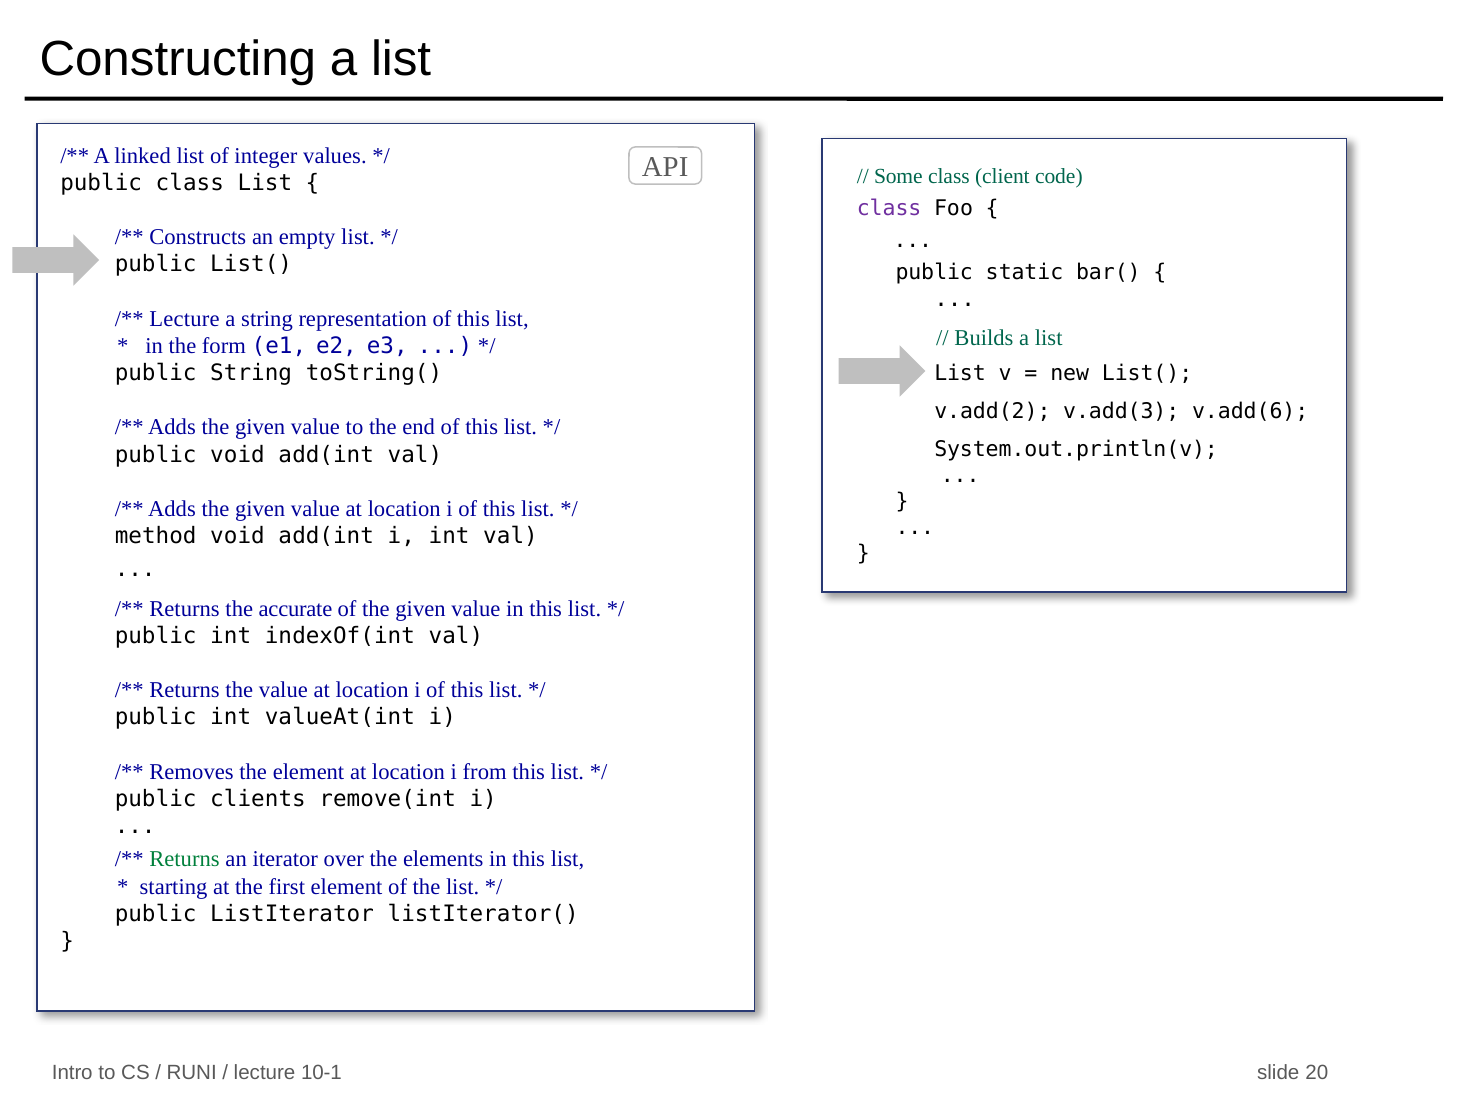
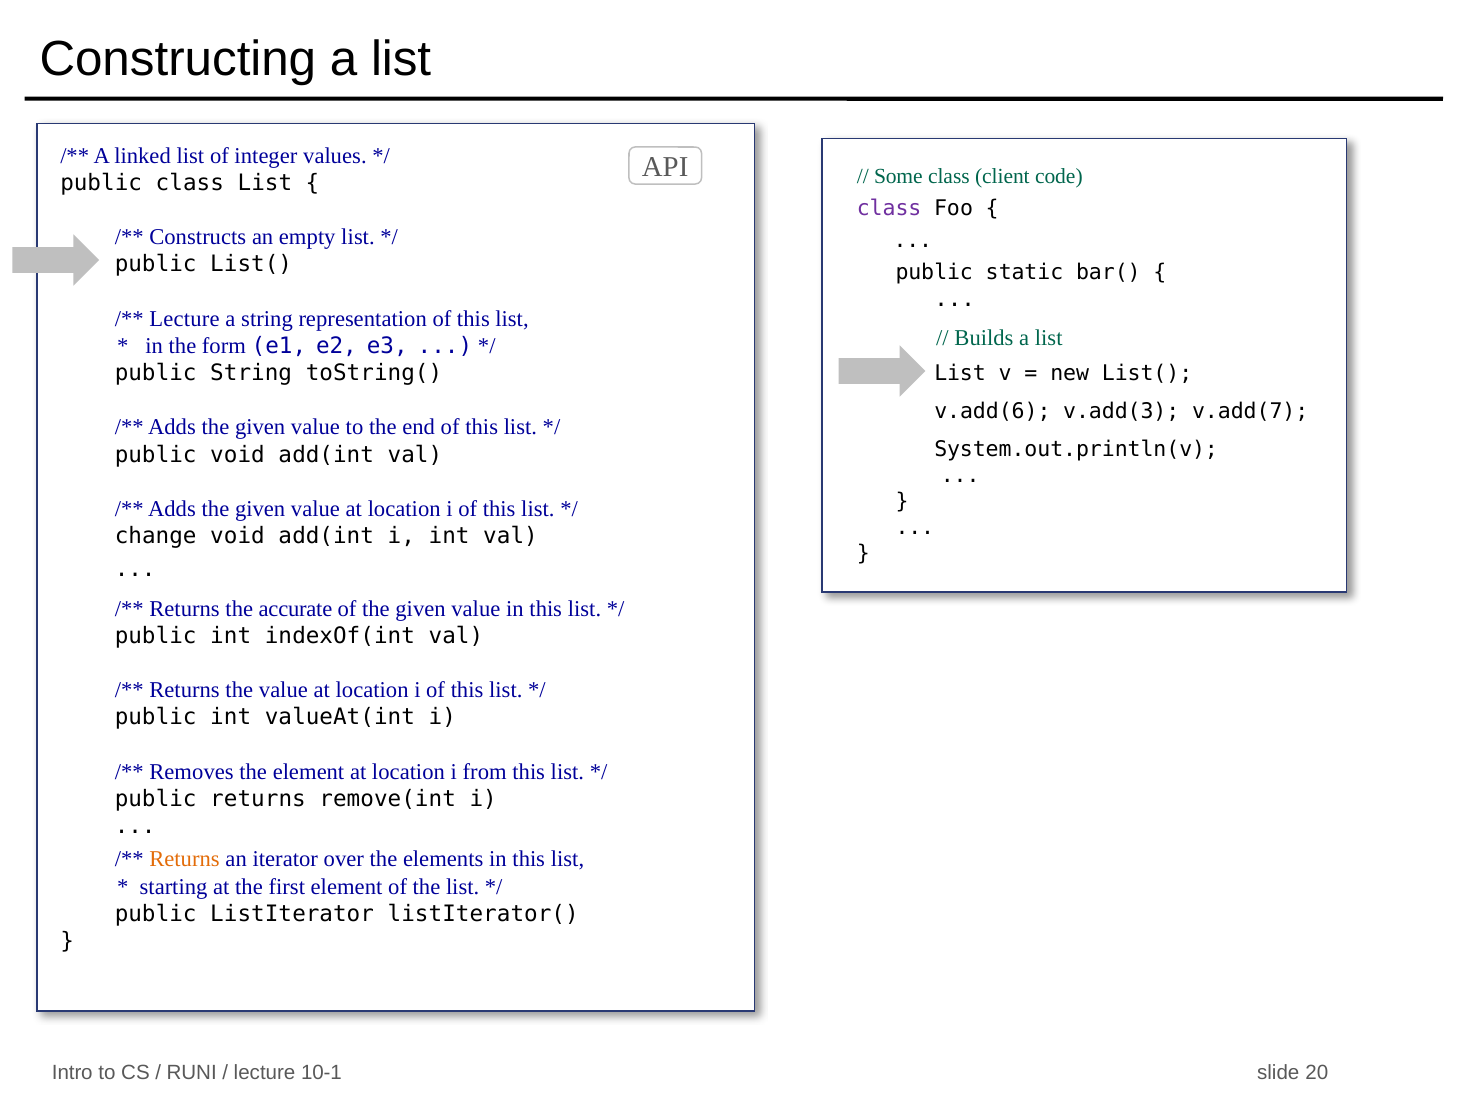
v.add(2: v.add(2 -> v.add(6 (992, 411)
v.add(6: v.add(6 -> v.add(7 (1250, 411)
method: method -> change (156, 536)
public clients: clients -> returns (258, 799)
Returns colour: green -> orange (185, 859)
